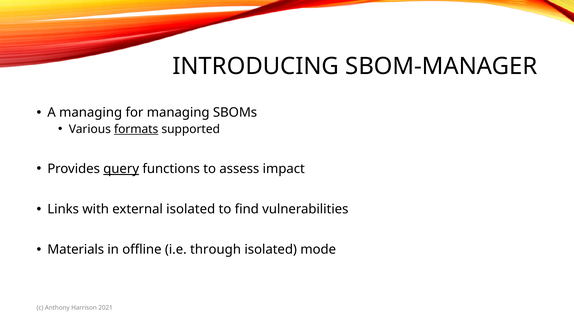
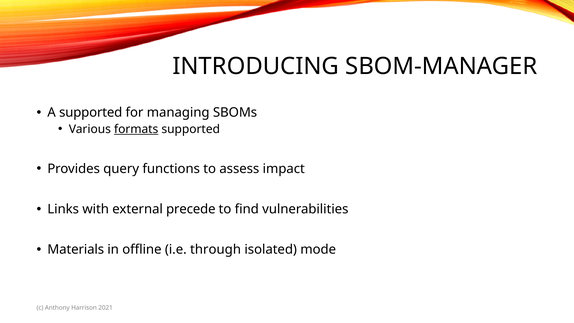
A managing: managing -> supported (91, 112)
query underline: present -> none (121, 169)
external isolated: isolated -> precede (191, 209)
